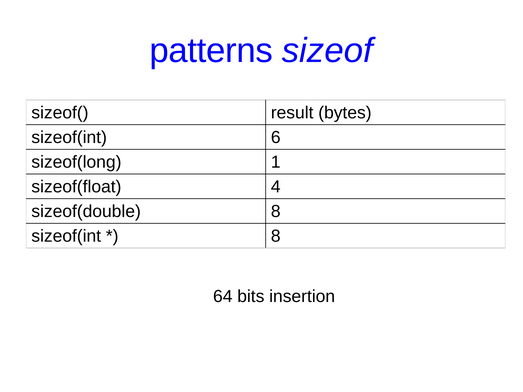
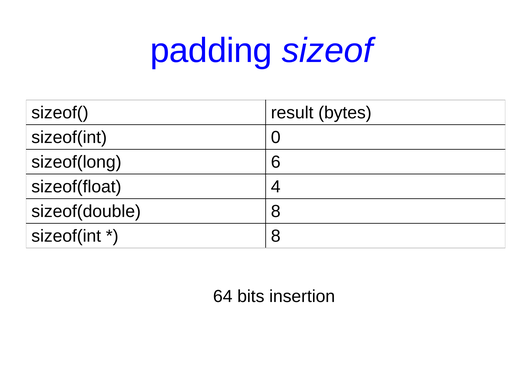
patterns: patterns -> padding (211, 51)
6: 6 -> 0 (276, 137)
1: 1 -> 6 (276, 162)
